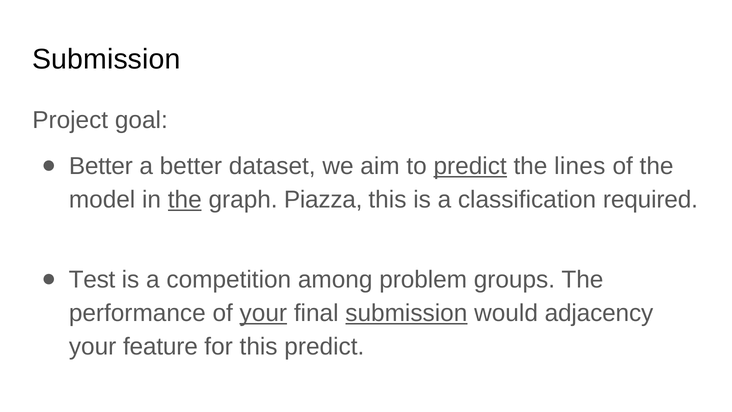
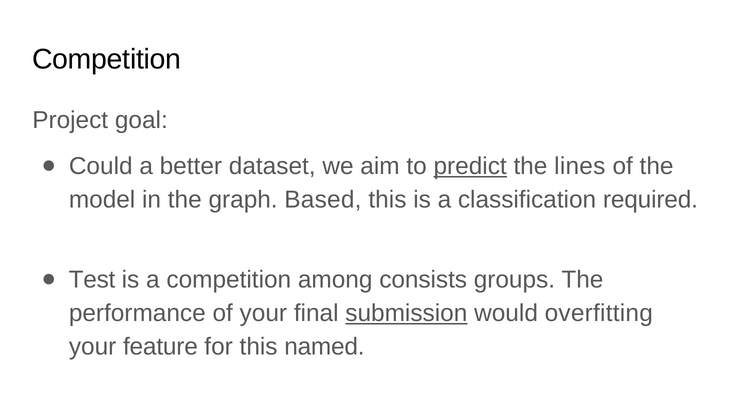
Submission: Submission -> Competition (107, 59)
Better: Better -> Could (101, 166)
the underline: present -> none (185, 200)
Piazza: Piazza -> Based (323, 200)
problem: problem -> consists (423, 279)
your underline: present -> none (263, 313)
adjacency: adjacency -> overfitting (599, 313)
this predict: predict -> named (324, 347)
